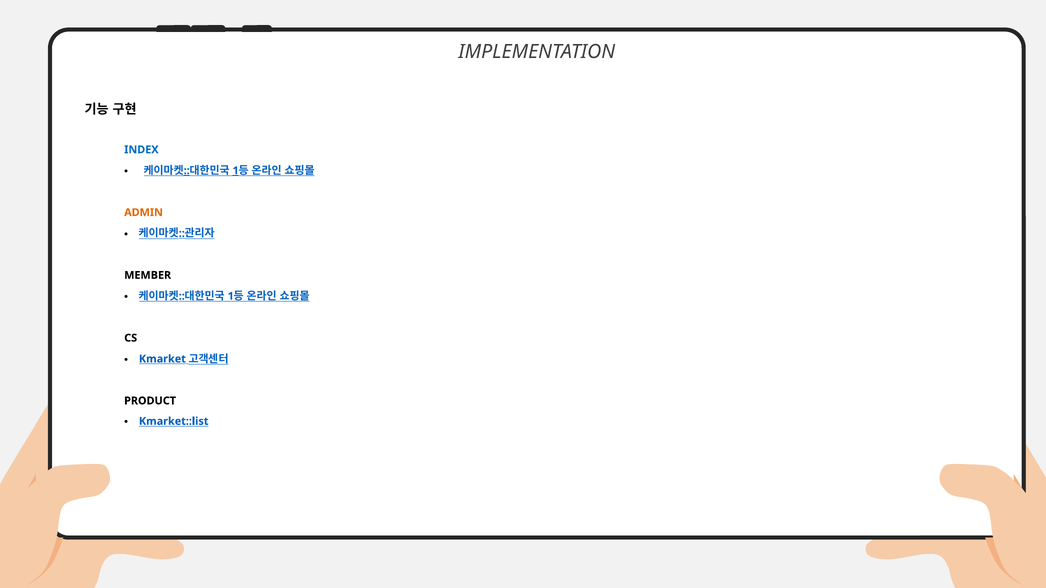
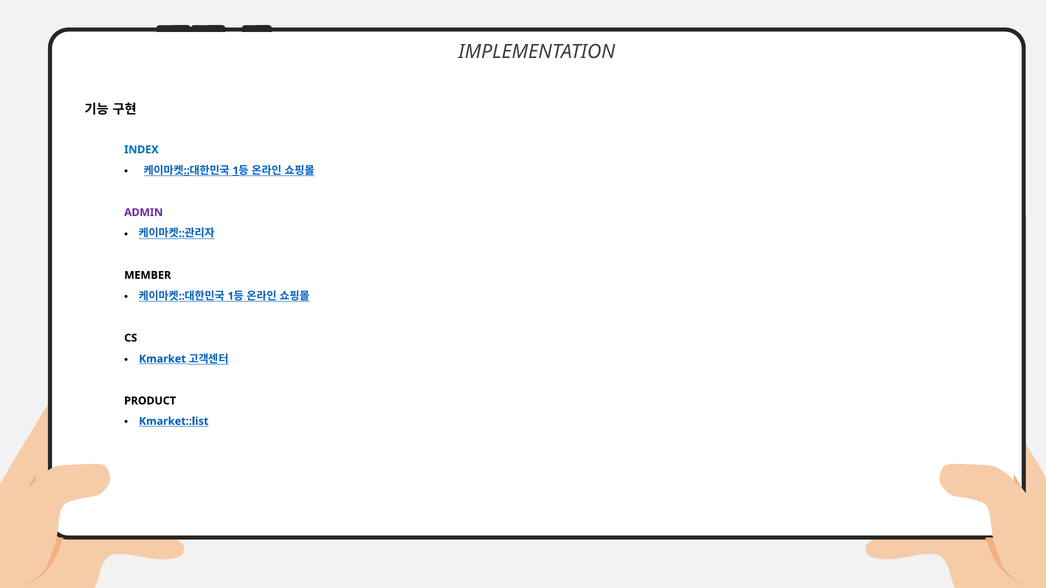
ADMIN colour: orange -> purple (144, 213)
